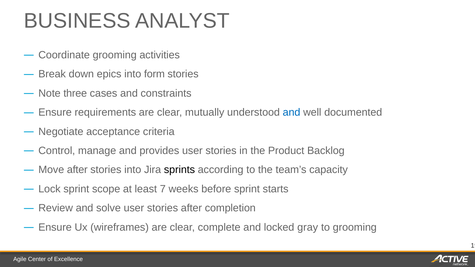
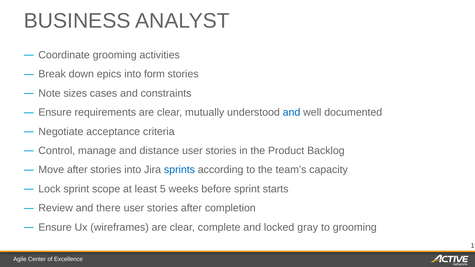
three: three -> sizes (75, 93)
provides: provides -> distance (159, 151)
sprints colour: black -> blue (179, 170)
7: 7 -> 5 (163, 189)
solve: solve -> there (108, 208)
